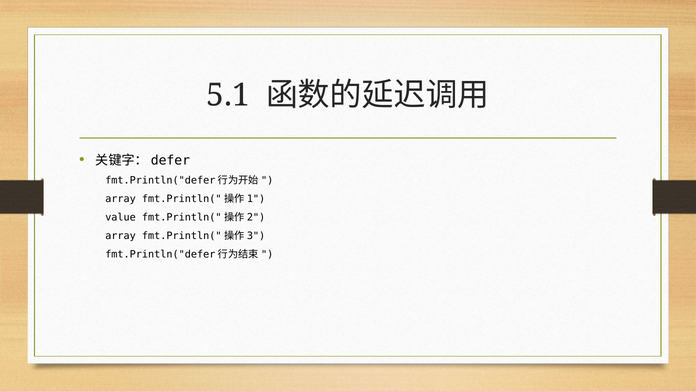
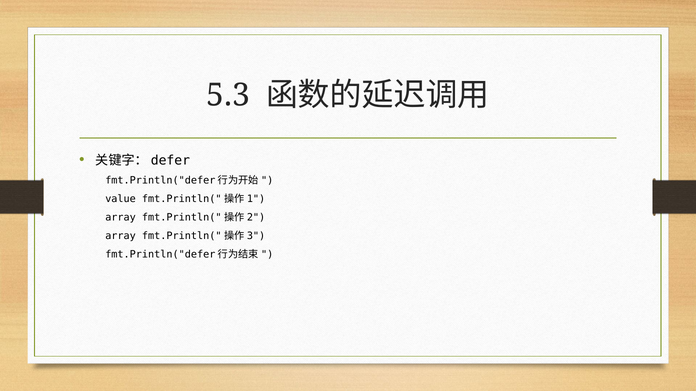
5.1: 5.1 -> 5.3 (228, 96)
array: array -> value (121, 199)
value: value -> array (121, 218)
